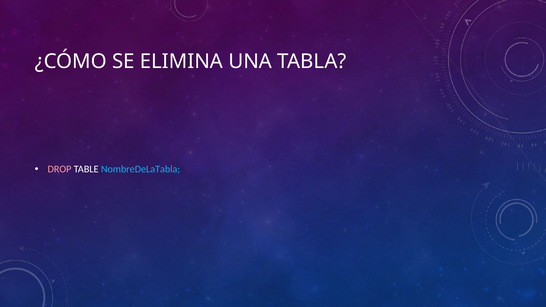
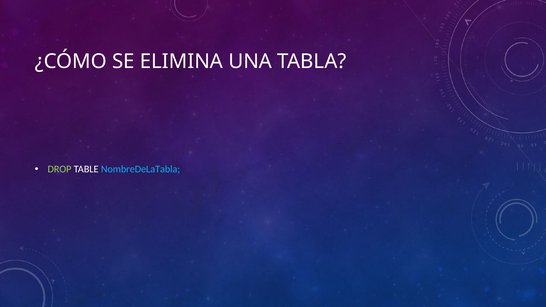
DROP colour: pink -> light green (60, 169)
